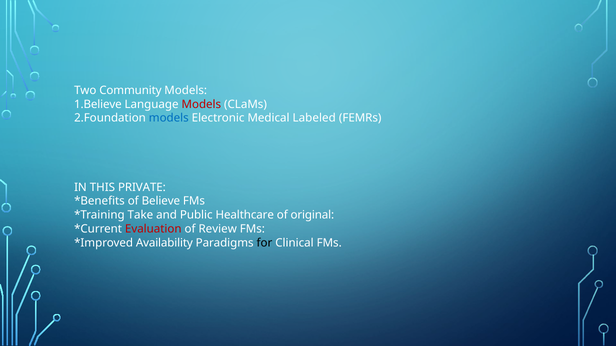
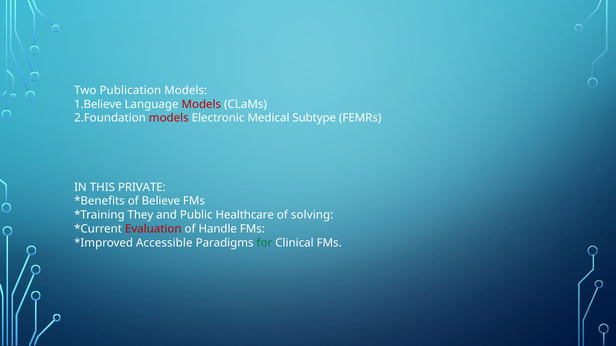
Community: Community -> Publication (130, 91)
models colour: blue -> red (169, 118)
Labeled: Labeled -> Subtype (314, 118)
Take: Take -> They (140, 215)
original: original -> solving (312, 215)
Review: Review -> Handle (218, 229)
Availability: Availability -> Accessible (164, 243)
for colour: black -> green (264, 243)
